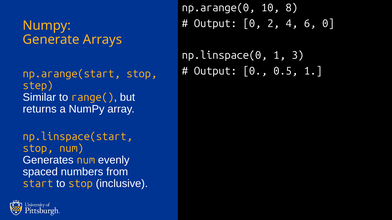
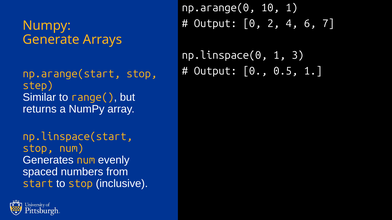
10 8: 8 -> 1 (292, 8)
6 0: 0 -> 7 (328, 24)
